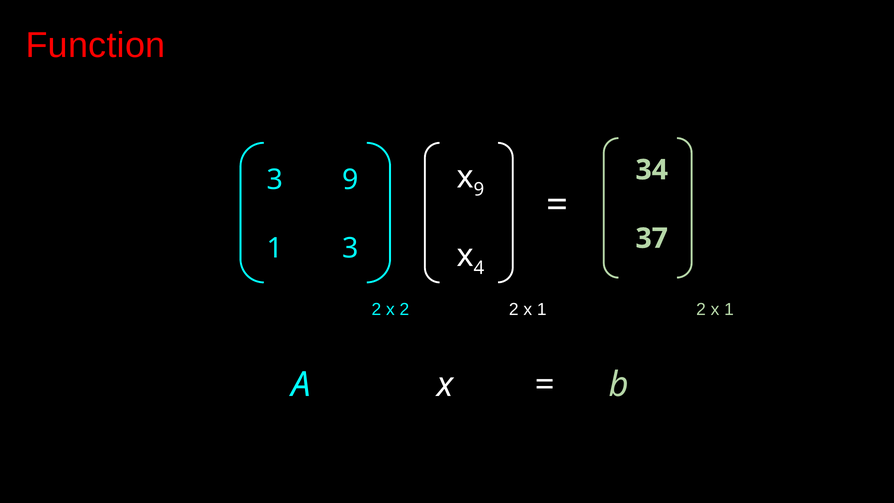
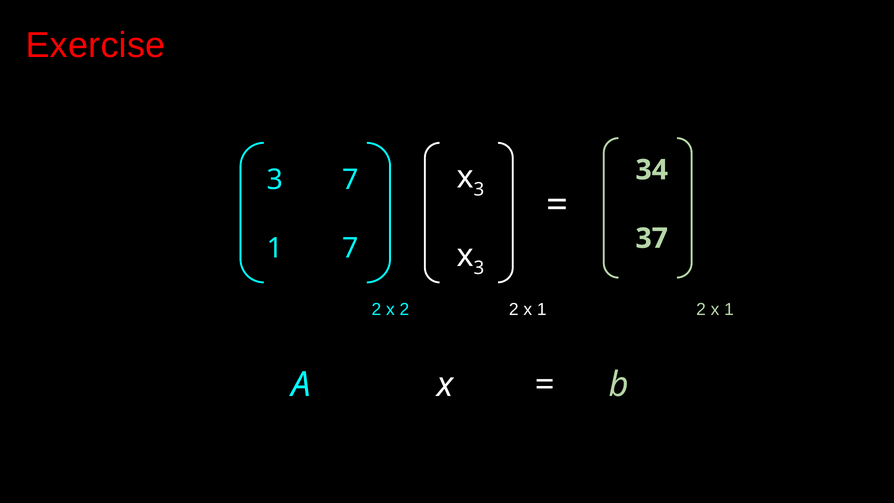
Function: Function -> Exercise (95, 46)
9: 9 -> 3 (479, 190)
3 9: 9 -> 7 (350, 180)
1 3: 3 -> 7 (350, 248)
4: 4 -> 3 (479, 268)
